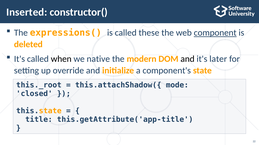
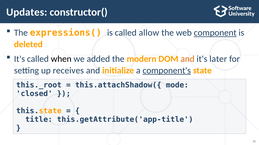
Inserted: Inserted -> Updates (27, 12)
these: these -> allow (149, 33)
native: native -> added (98, 59)
and colour: black -> orange (188, 59)
override: override -> receives (68, 71)
component's underline: none -> present (167, 71)
